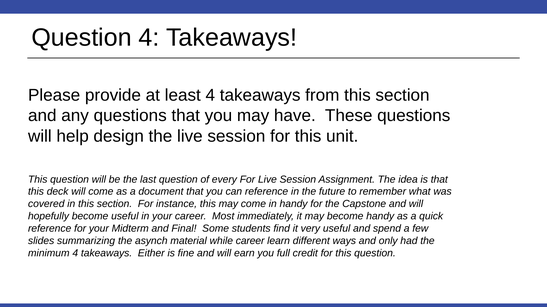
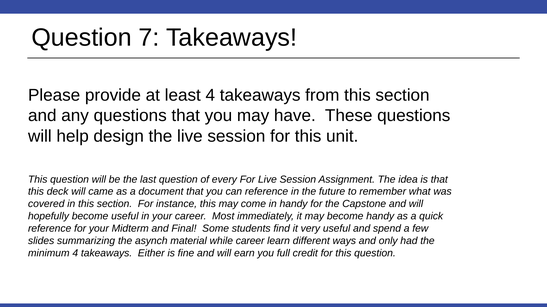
Question 4: 4 -> 7 (149, 38)
will come: come -> came (101, 192)
